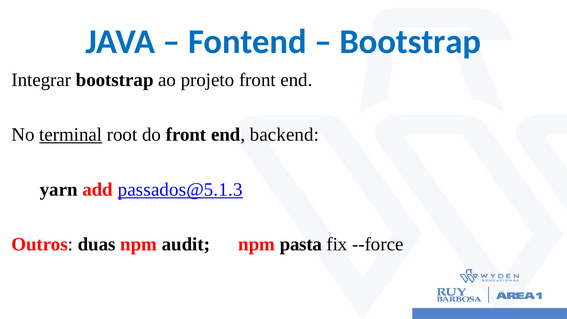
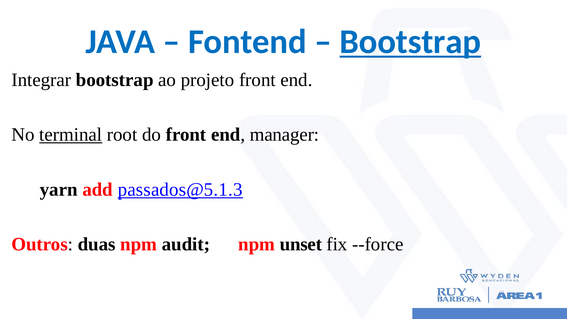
Bootstrap underline: none -> present (410, 42)
backend: backend -> manager (285, 135)
pasta: pasta -> unset (301, 244)
